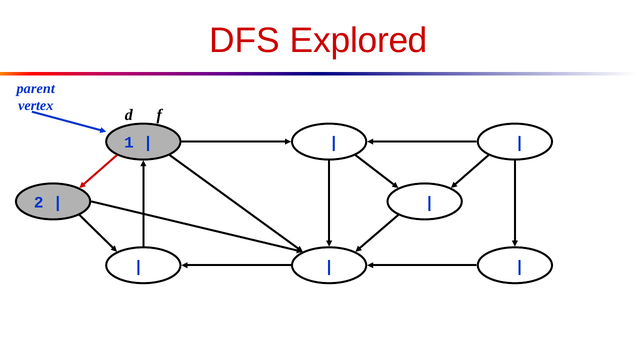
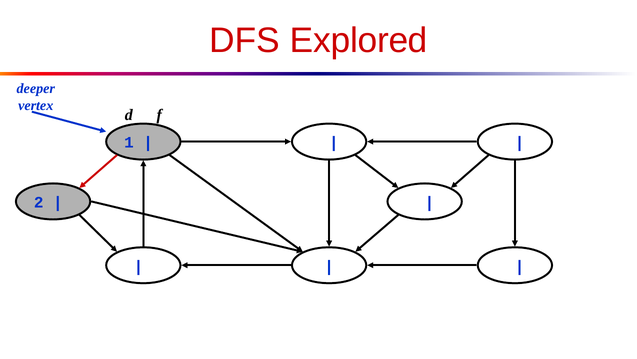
parent: parent -> deeper (36, 88)
